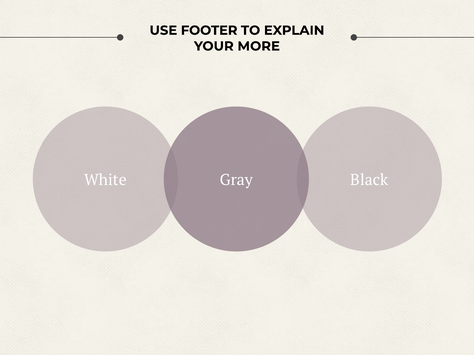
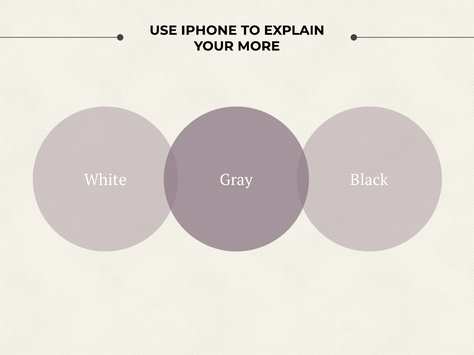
FOOTER: FOOTER -> IPHONE (209, 30)
